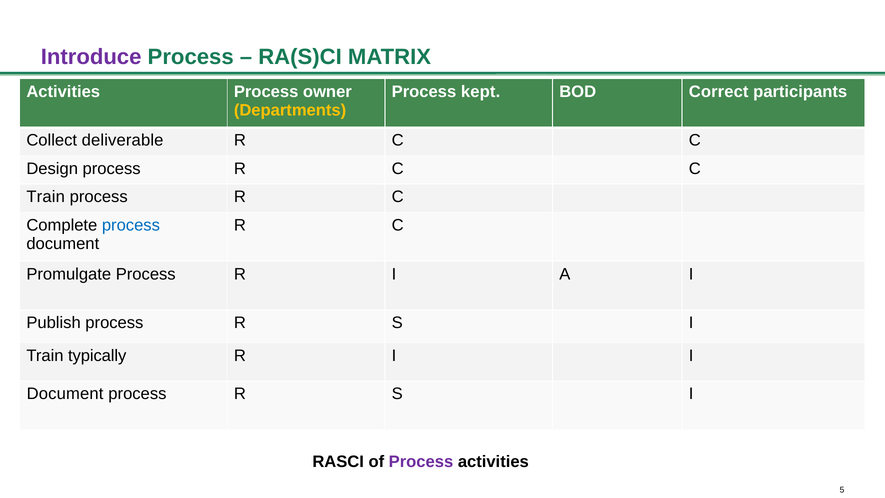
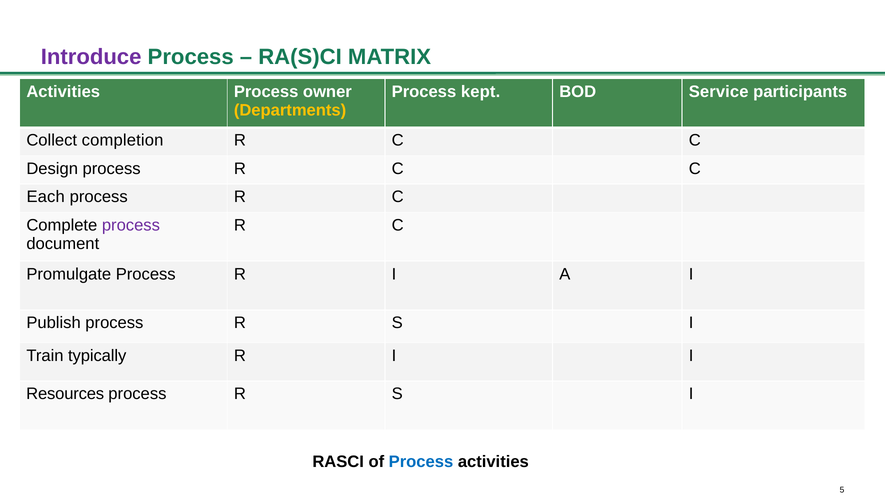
Correct: Correct -> Service (719, 92)
deliverable: deliverable -> completion (123, 140)
Train: Train -> Each (46, 197)
process colour: blue -> purple (131, 225)
Document: Document -> Resources (65, 394)
Process colour: purple -> blue (421, 462)
